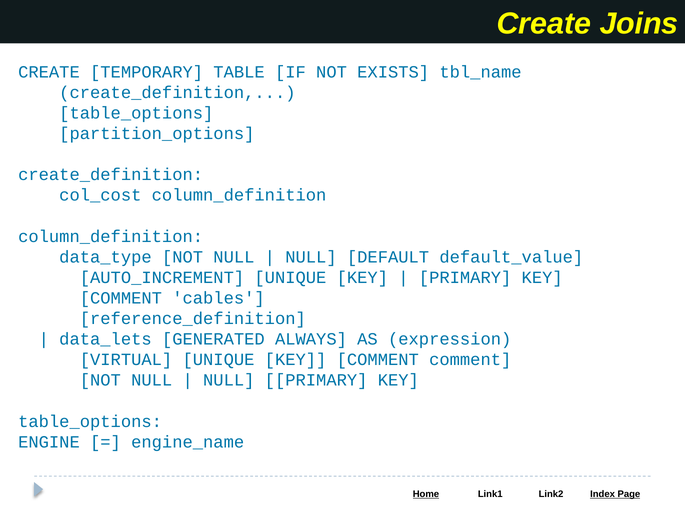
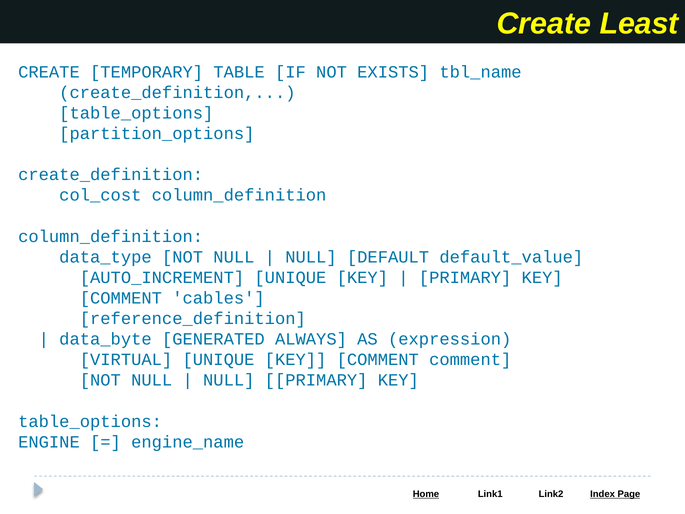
Joins: Joins -> Least (639, 24)
data_lets: data_lets -> data_byte (105, 339)
